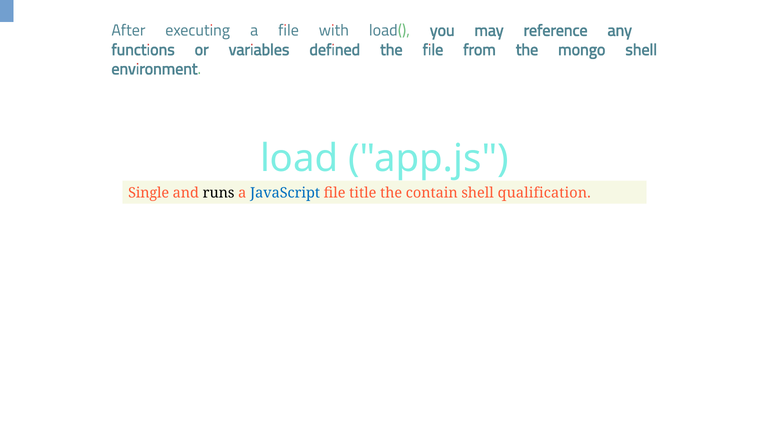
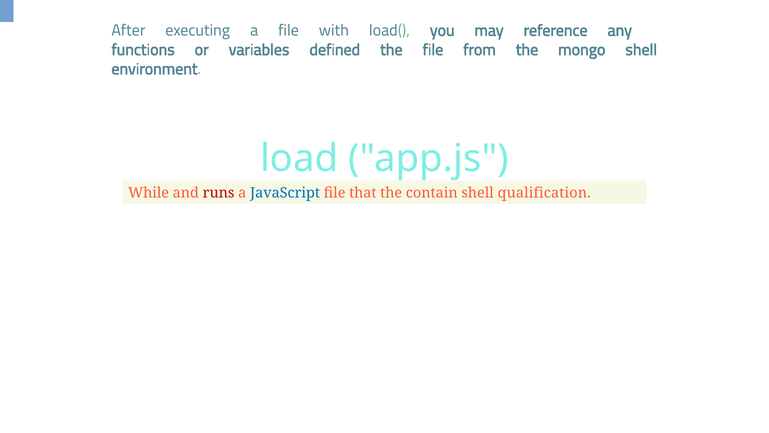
Single: Single -> While (149, 193)
runs colour: black -> red (219, 193)
title: title -> that (363, 193)
